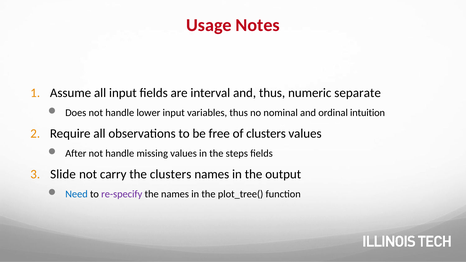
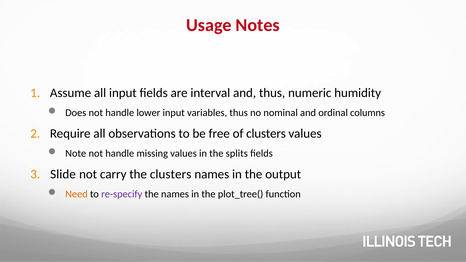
separate: separate -> humidity (358, 93)
intuition: intuition -> columns (368, 113)
After: After -> Note (76, 153)
steps: steps -> splits (237, 153)
Need colour: blue -> orange (76, 194)
